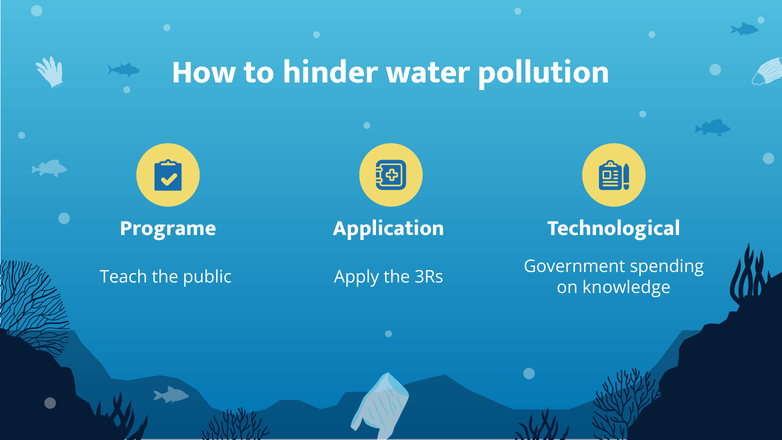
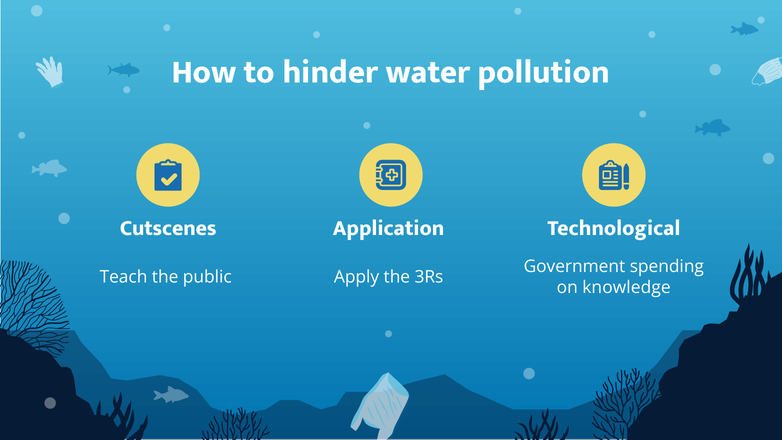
Programe: Programe -> Cutscenes (168, 228)
